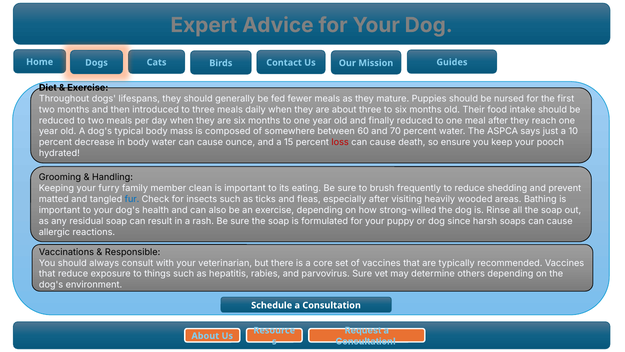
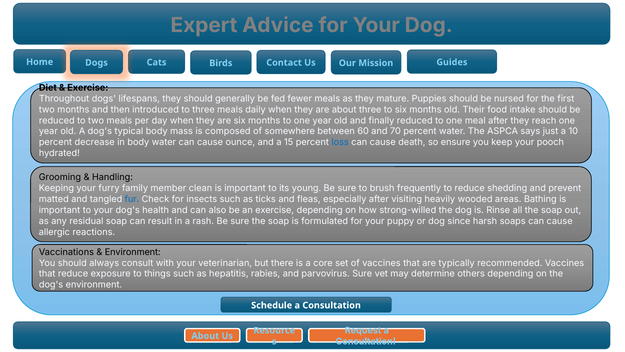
loss colour: red -> blue (340, 142)
eating: eating -> young (306, 188)
Responsible: Responsible -> Environment (133, 252)
